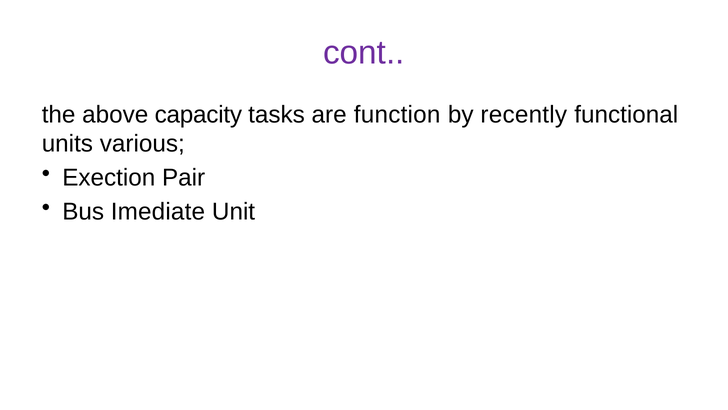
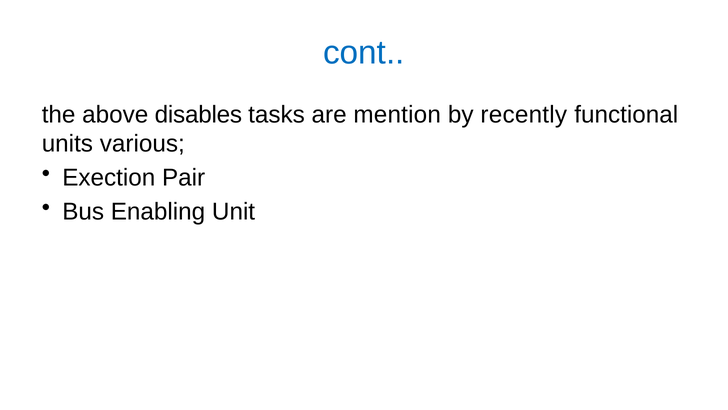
cont colour: purple -> blue (364, 53)
capacity: capacity -> disables (198, 114)
function: function -> mention (397, 114)
Imediate: Imediate -> Enabling (158, 212)
